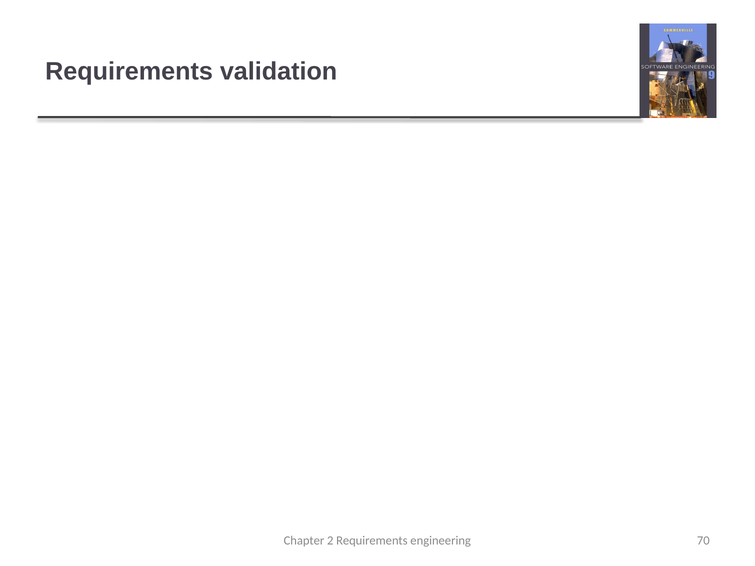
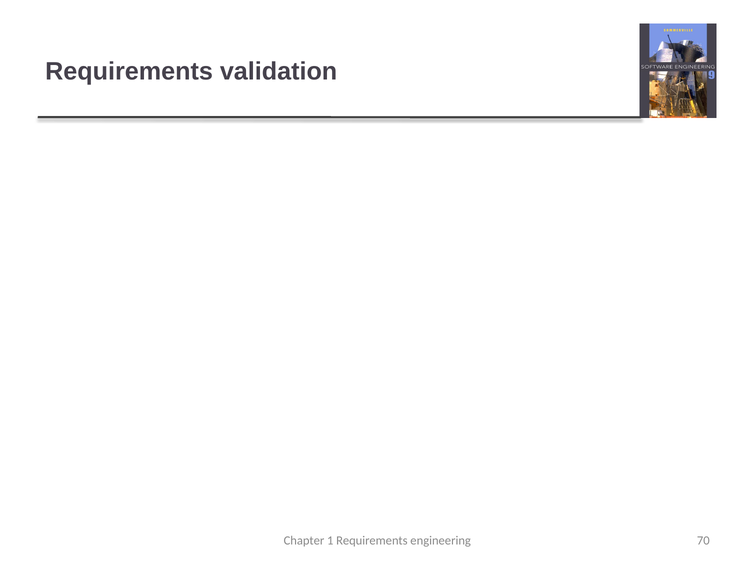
2: 2 -> 1 (330, 541)
